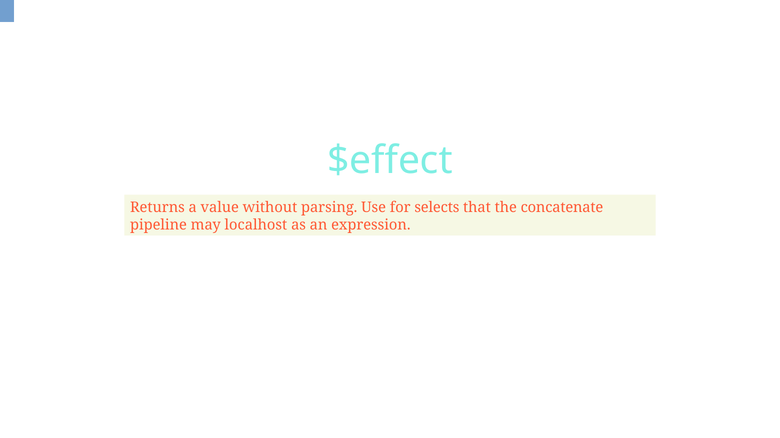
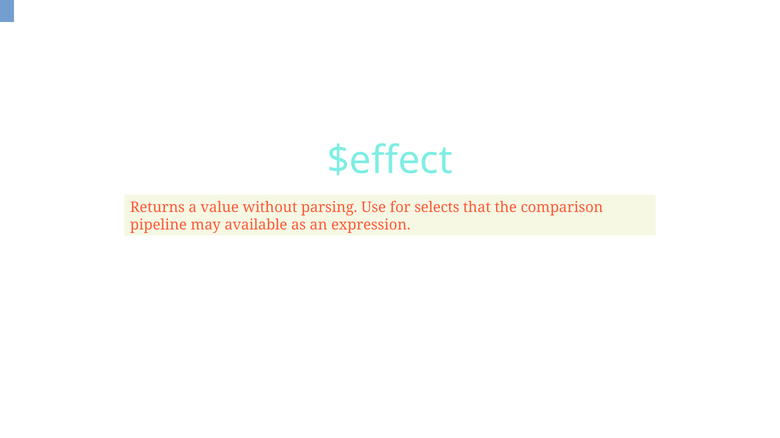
concatenate: concatenate -> comparison (562, 208)
localhost: localhost -> available (256, 225)
